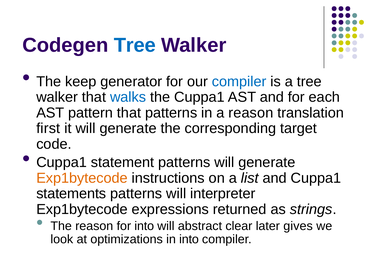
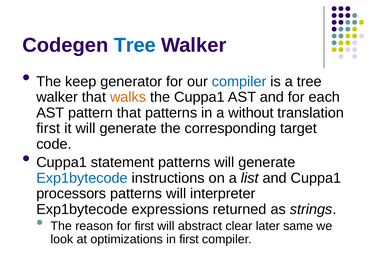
walks colour: blue -> orange (128, 97)
a reason: reason -> without (251, 113)
Exp1bytecode colour: orange -> blue (82, 178)
statements: statements -> processors (71, 194)
for into: into -> first (144, 226)
gives: gives -> same (298, 226)
in into: into -> first (189, 239)
